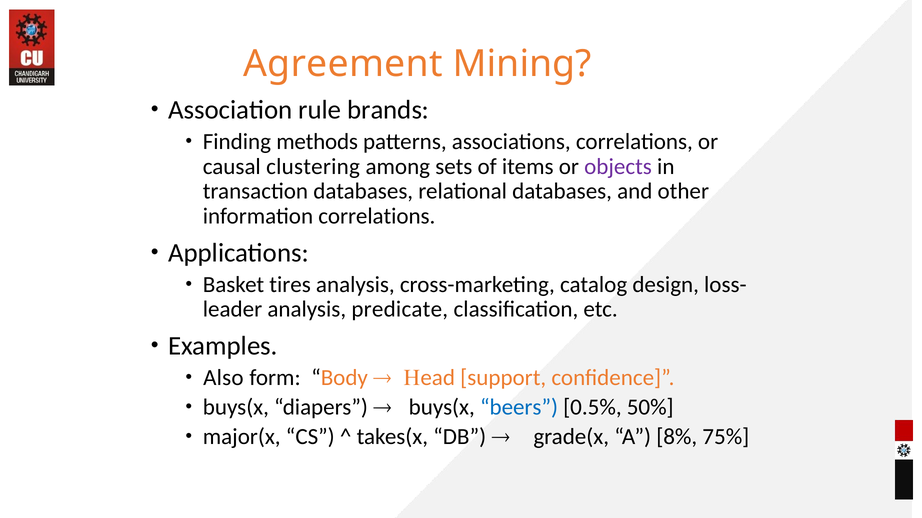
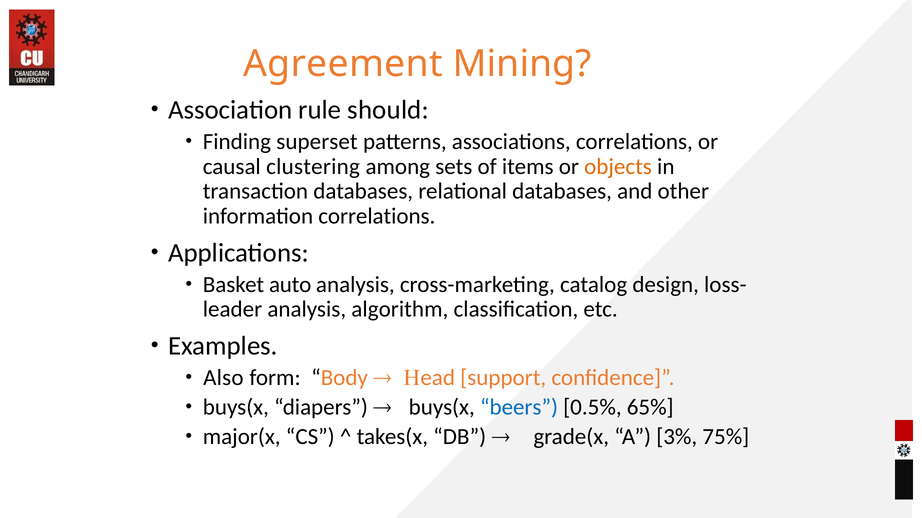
brands: brands -> should (388, 110)
methods: methods -> superset (317, 142)
objects colour: purple -> orange (618, 167)
tires: tires -> auto (290, 285)
predicate: predicate -> algorithm (400, 310)
50%: 50% -> 65% (650, 408)
8%: 8% -> 3% (677, 437)
